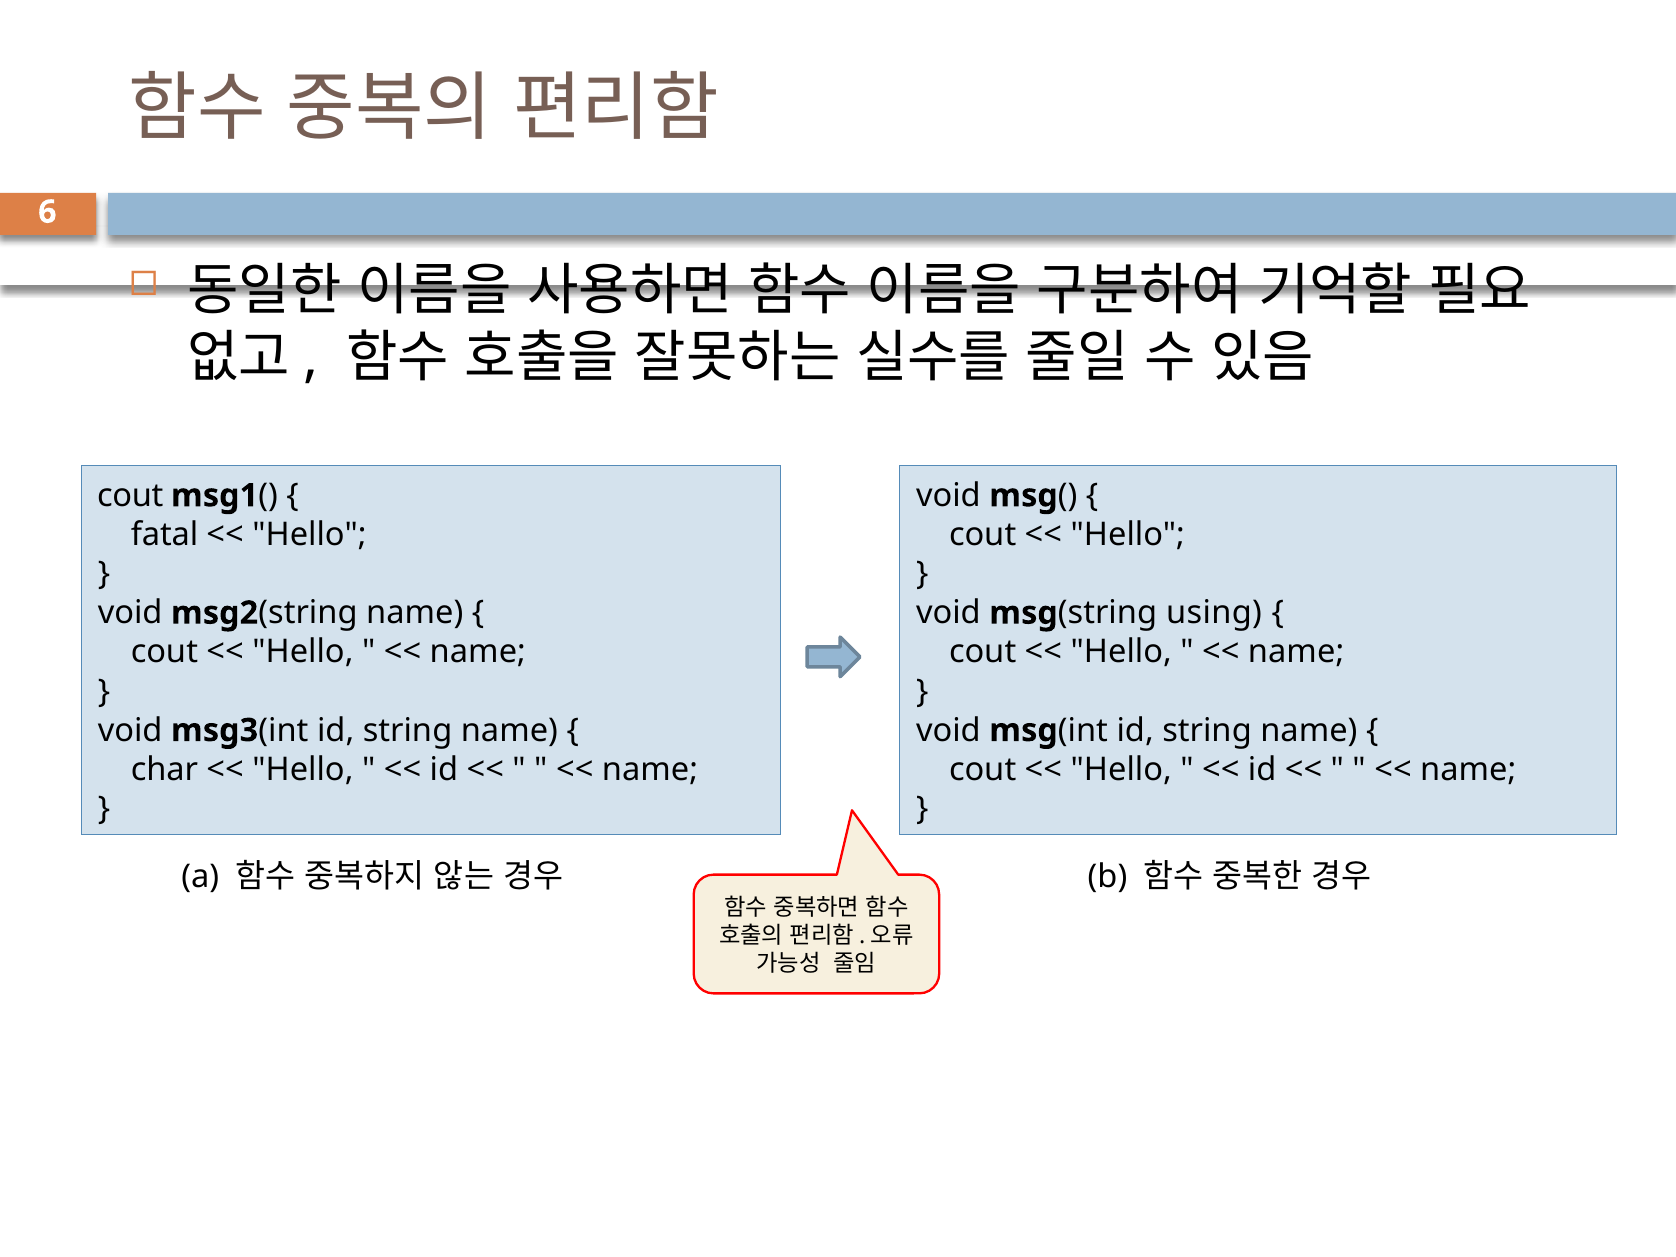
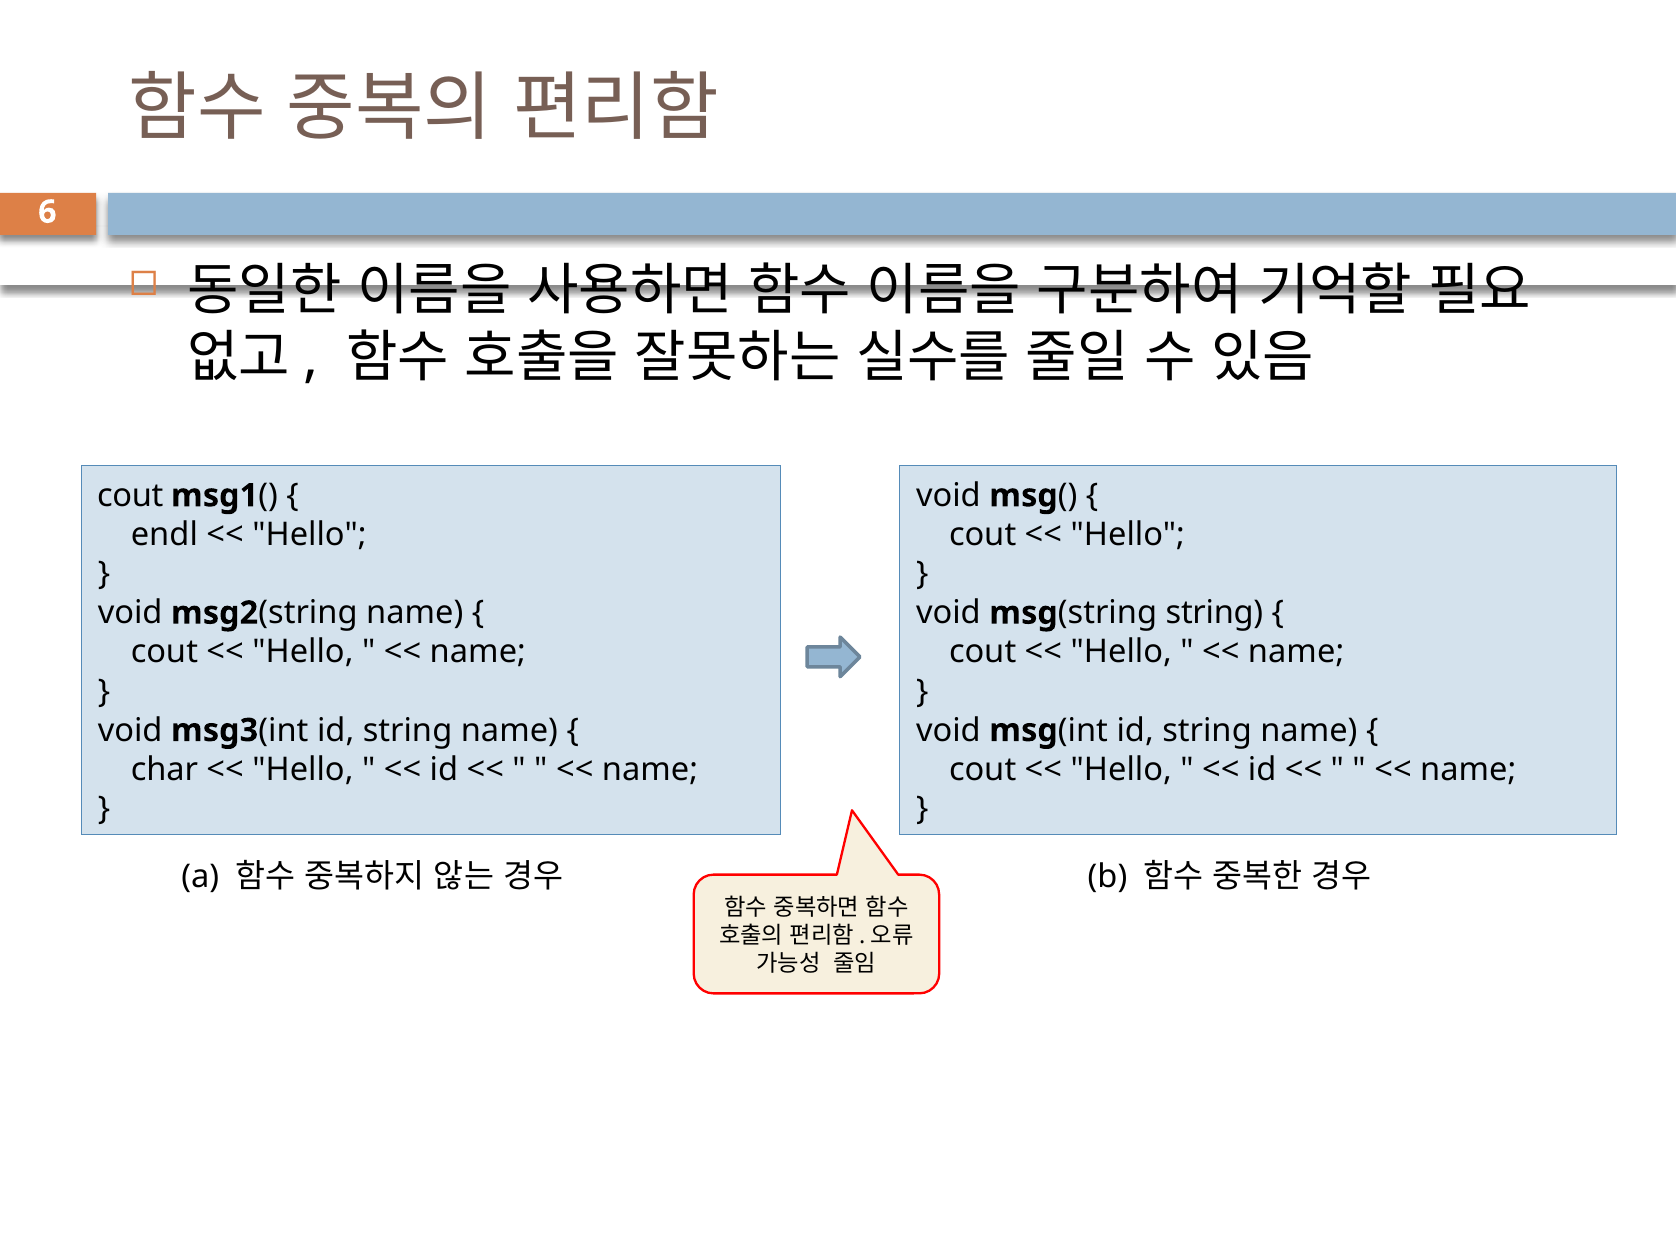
fatal: fatal -> endl (164, 535)
msg(string using: using -> string (1214, 613)
